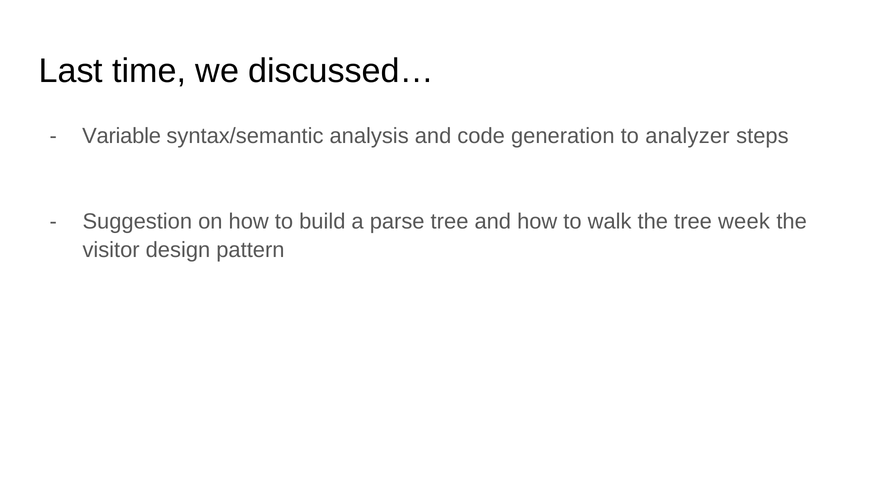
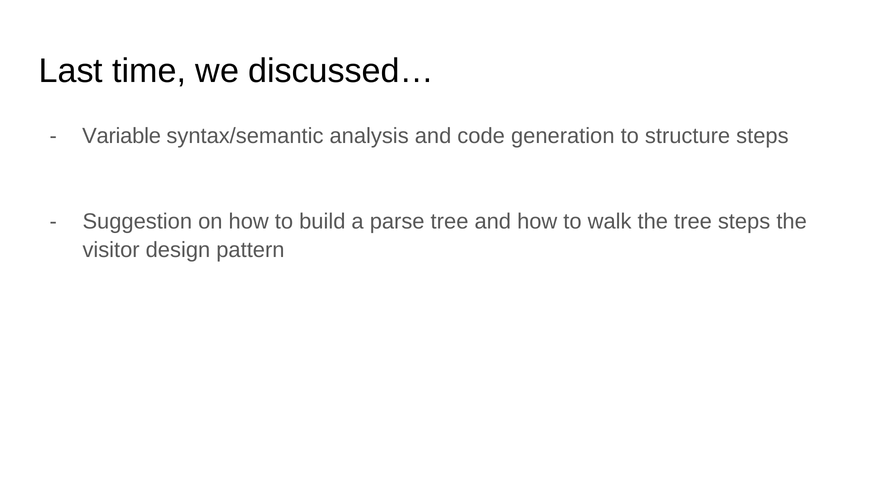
analyzer: analyzer -> structure (688, 136)
tree week: week -> steps (744, 221)
